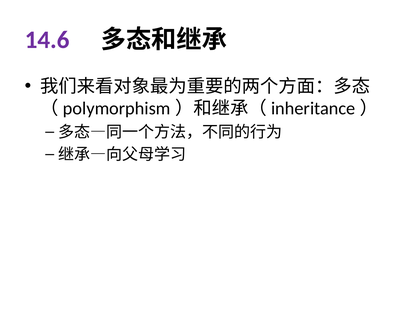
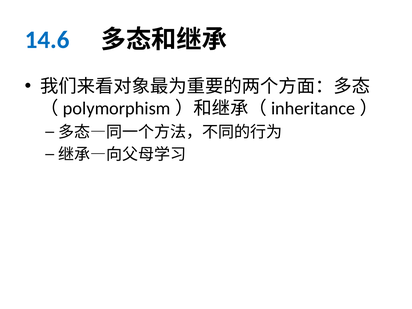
14.6 colour: purple -> blue (47, 40)
